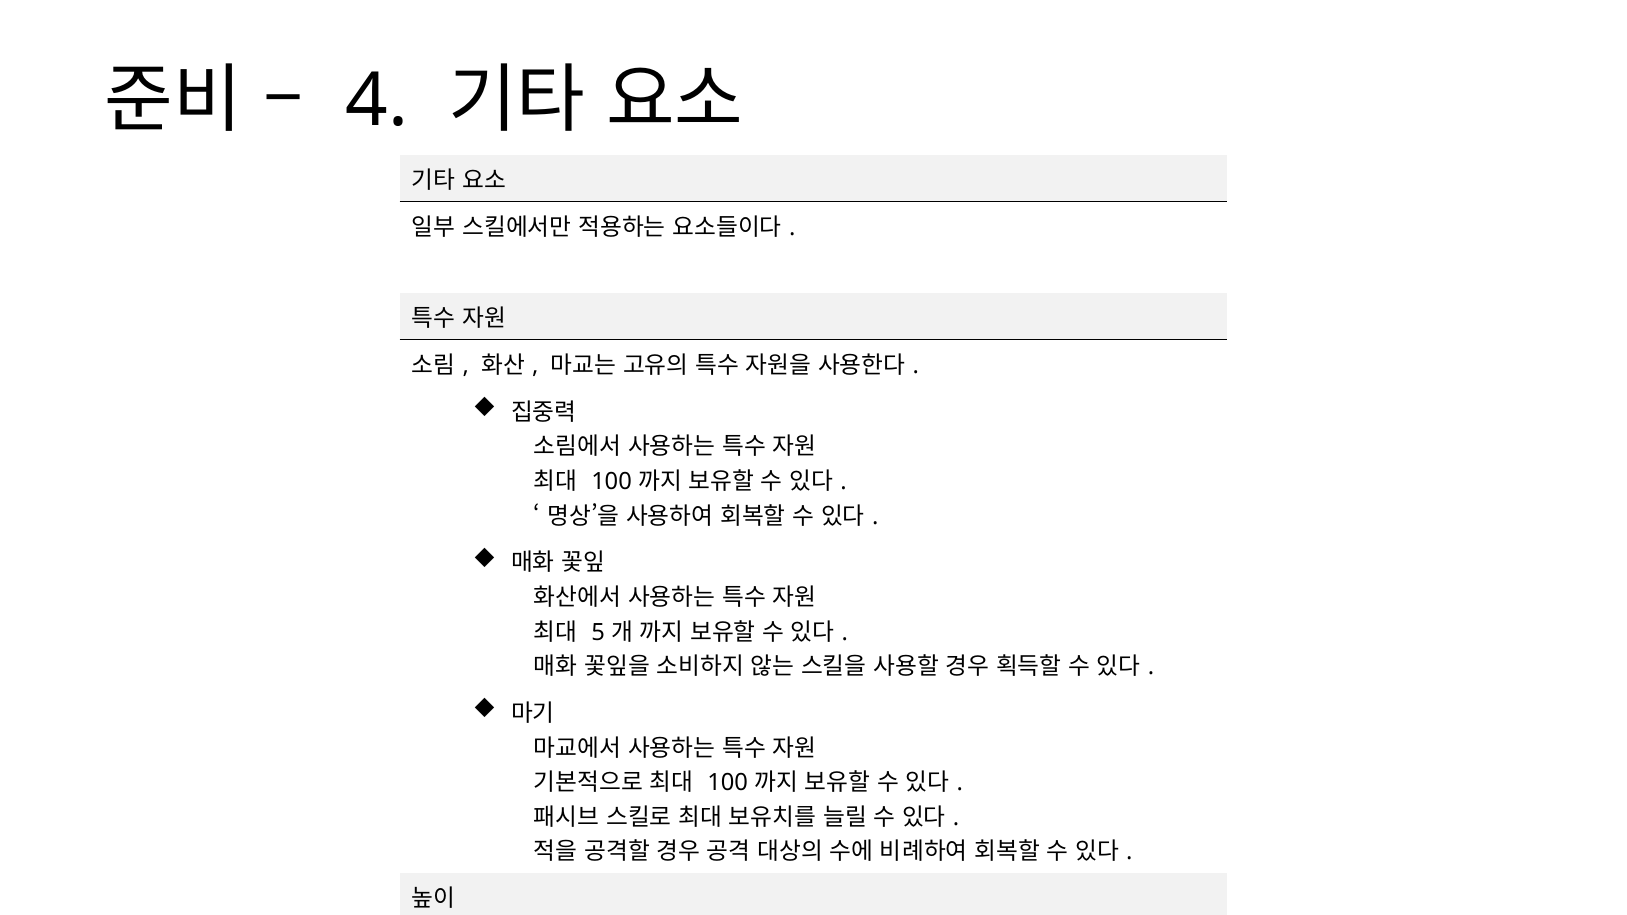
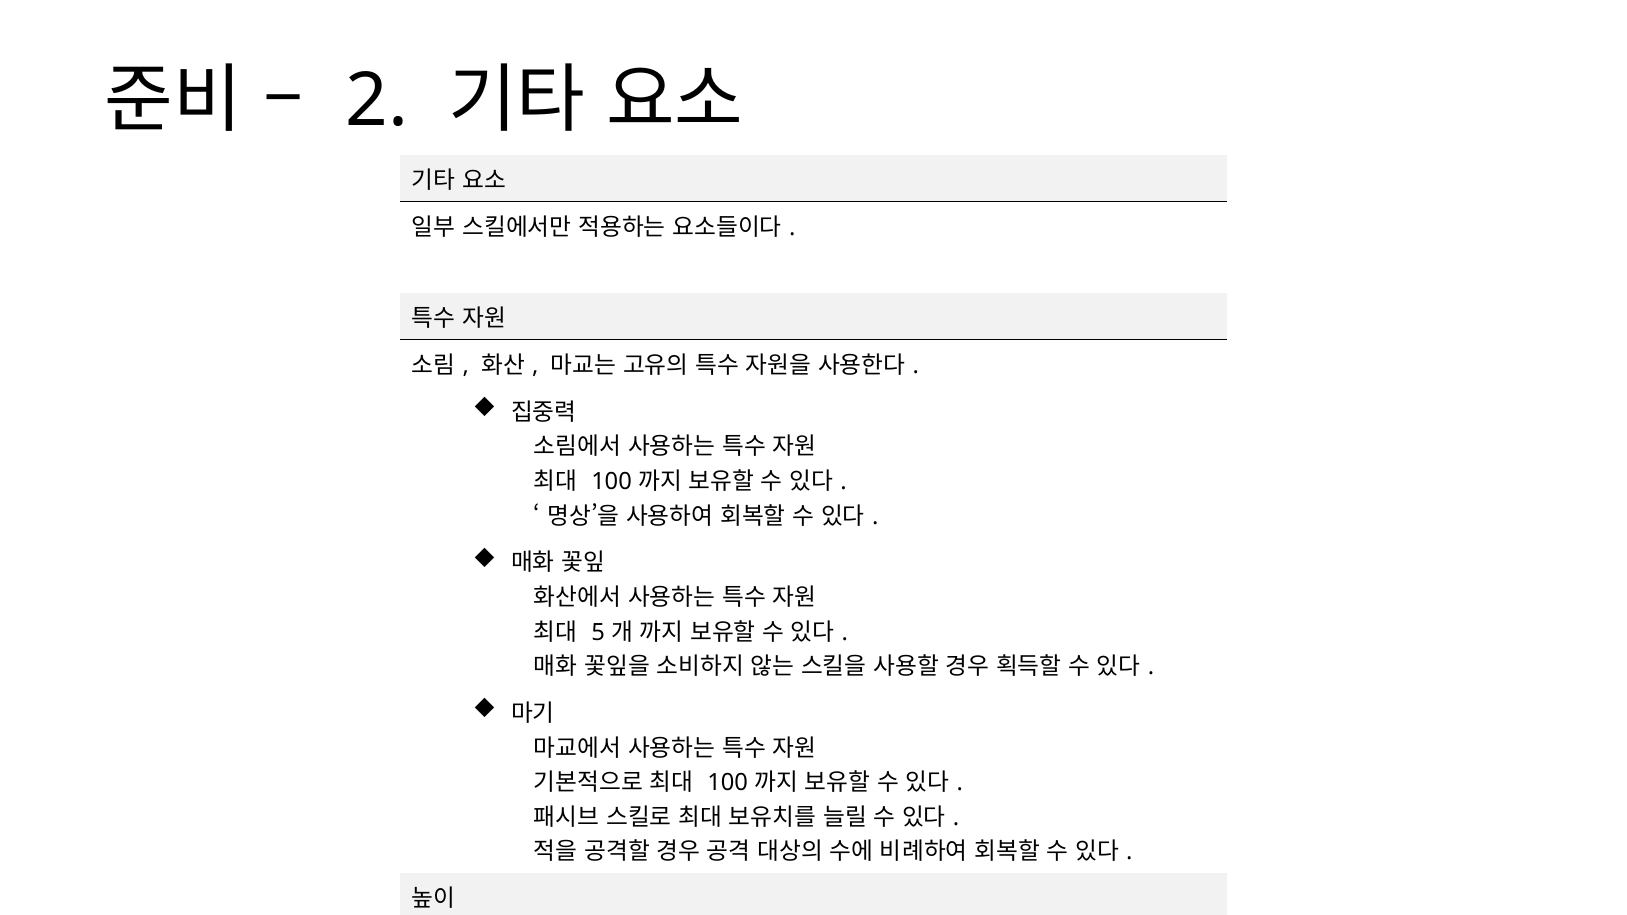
4: 4 -> 2 (377, 101)
